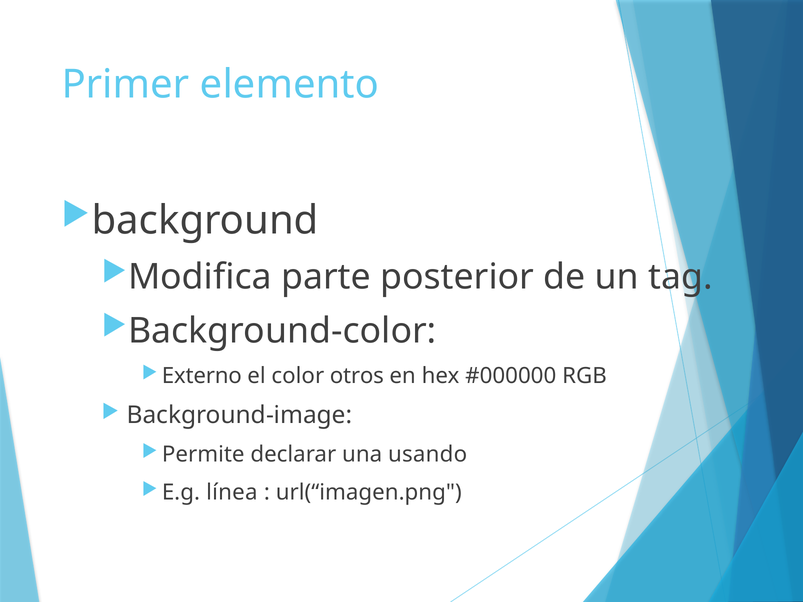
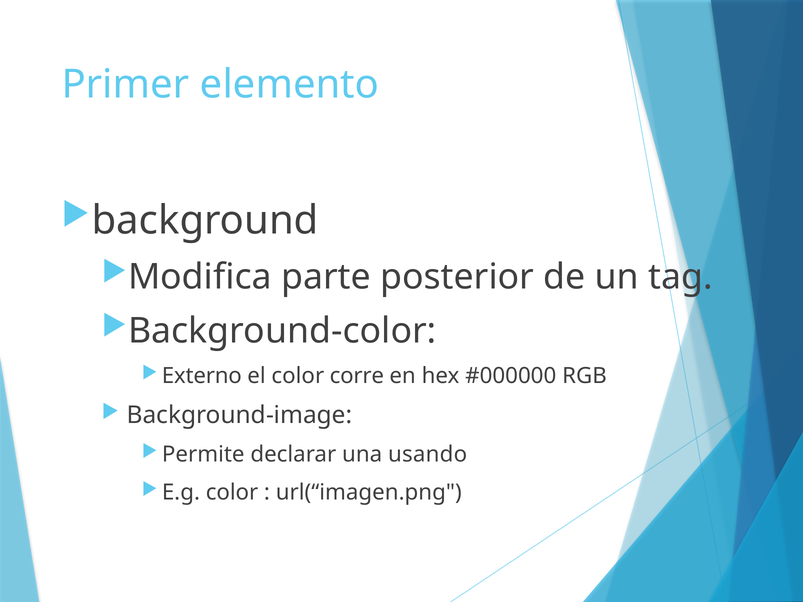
otros: otros -> corre (357, 376)
E.g línea: línea -> color (232, 493)
